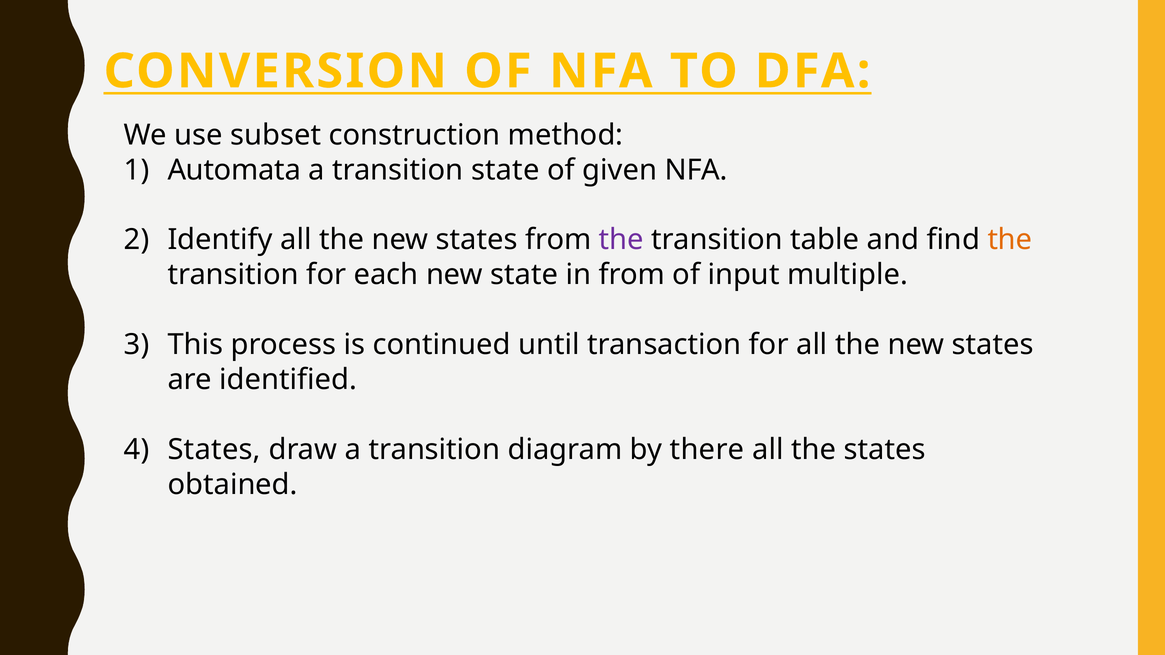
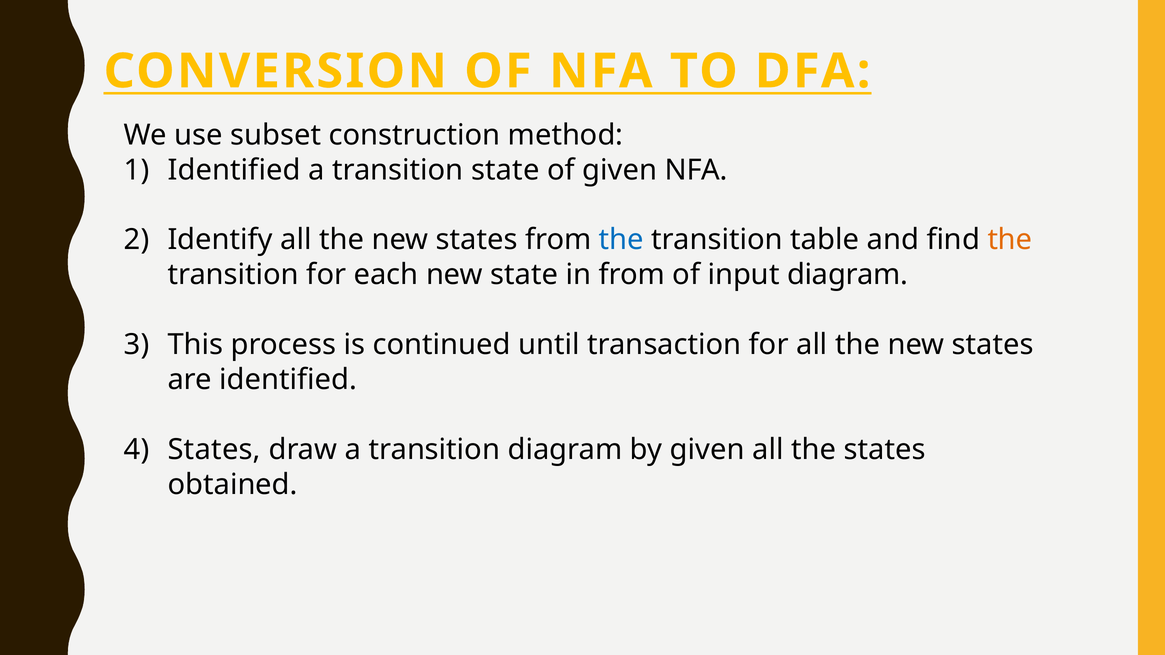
Automata: Automata -> Identified (234, 170)
the colour: purple -> blue (621, 240)
input multiple: multiple -> diagram (848, 275)
by there: there -> given (707, 450)
